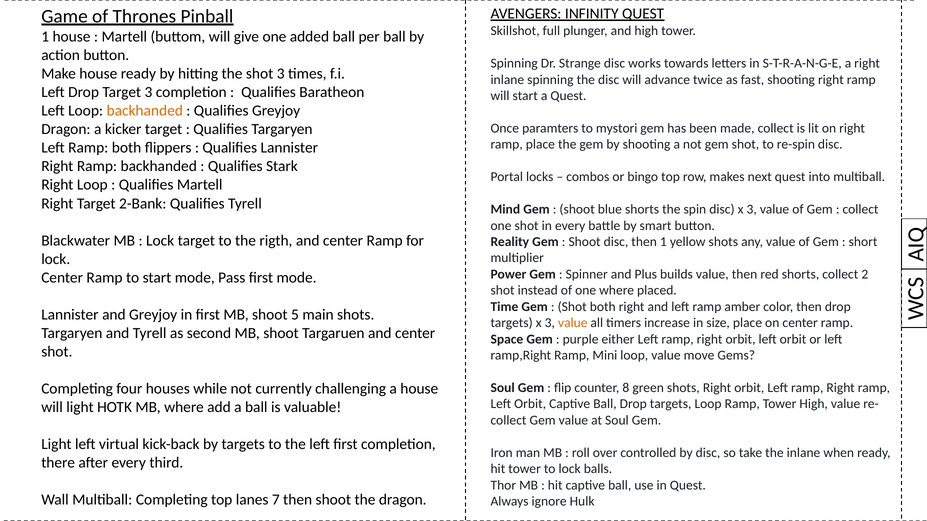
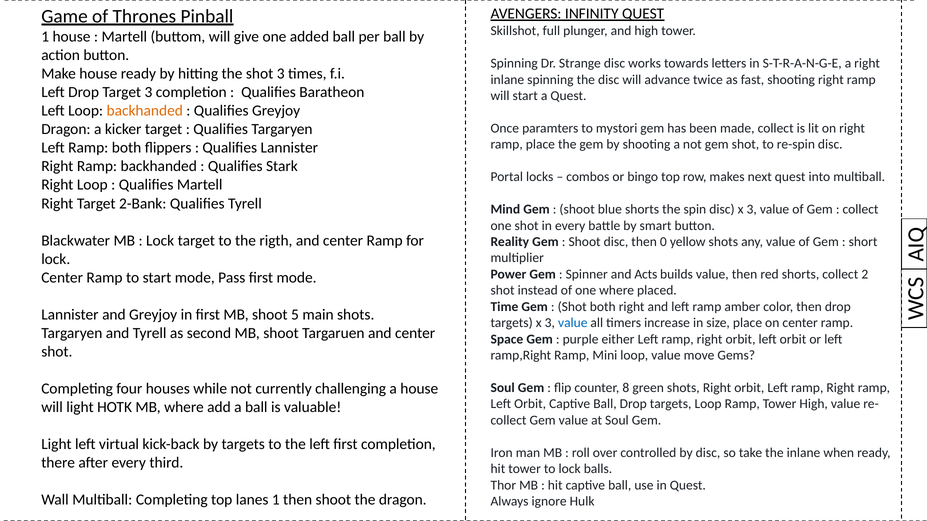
then 1: 1 -> 0 (663, 242)
Plus: Plus -> Acts (646, 274)
value colour: orange -> blue (573, 323)
lanes 7: 7 -> 1 (276, 500)
